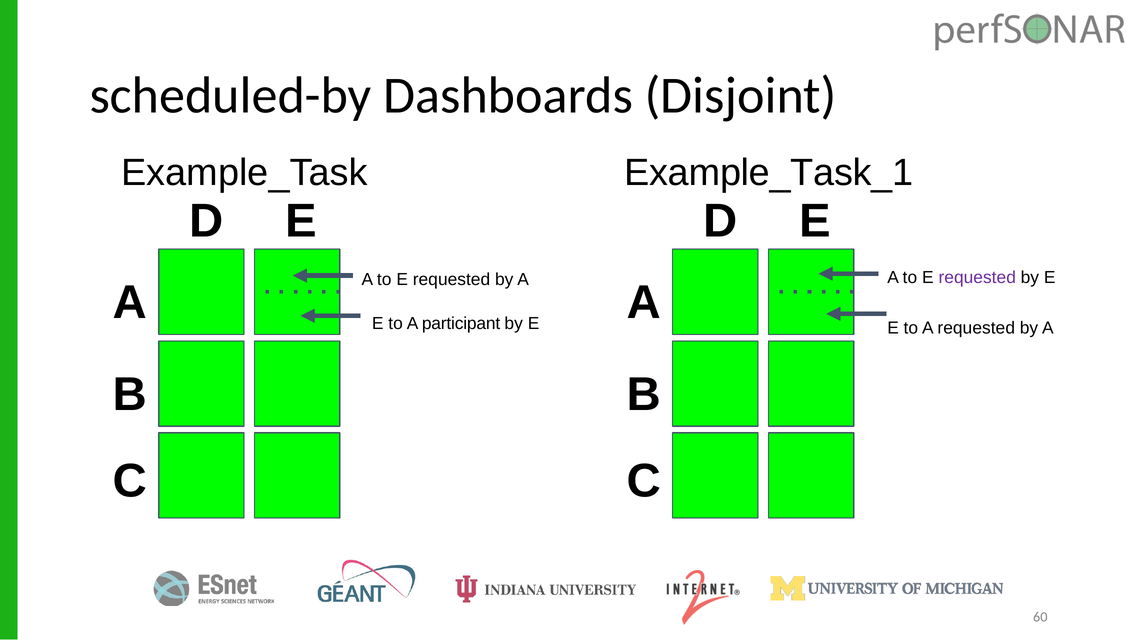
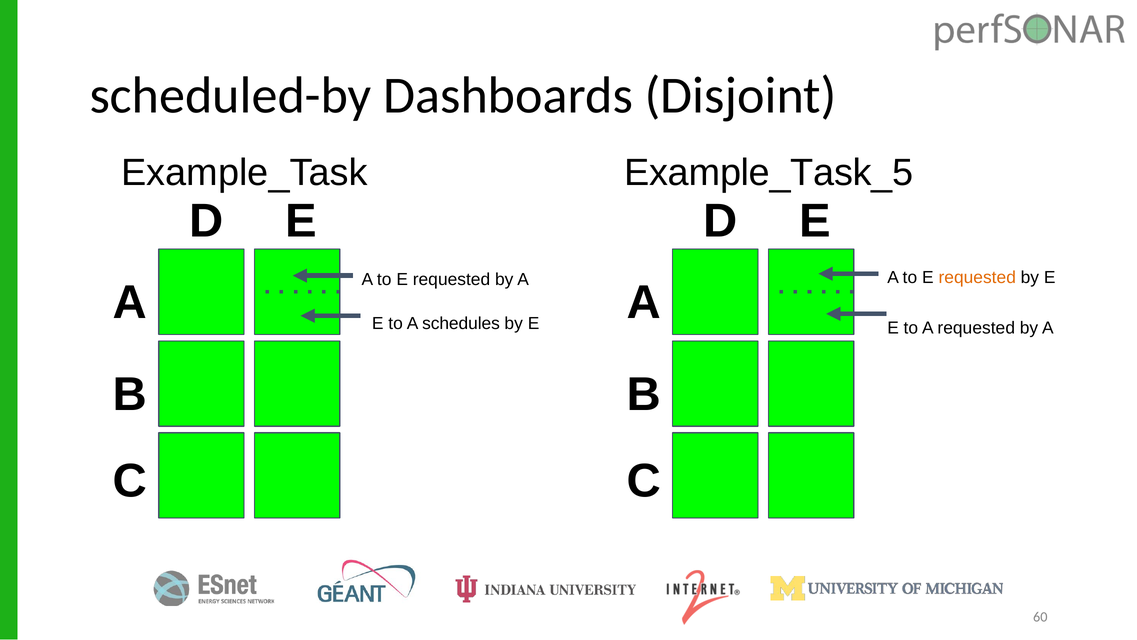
Example_Task_1: Example_Task_1 -> Example_Task_5 (769, 173)
requested colour: purple -> orange (977, 277)
participant: participant -> schedules (461, 324)
